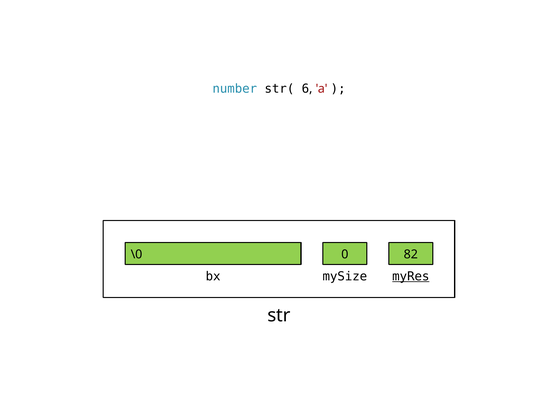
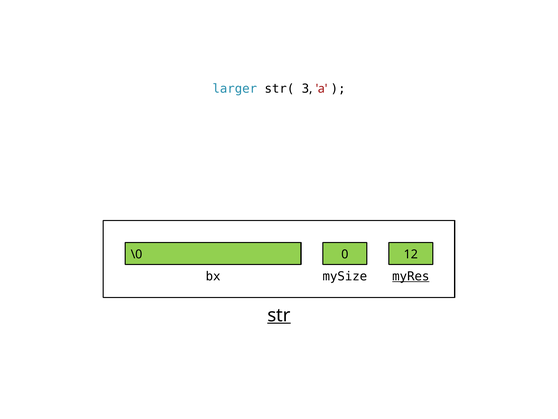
number: number -> larger (235, 89)
6: 6 -> 3 (305, 89)
82: 82 -> 12 (411, 254)
str underline: none -> present (279, 315)
